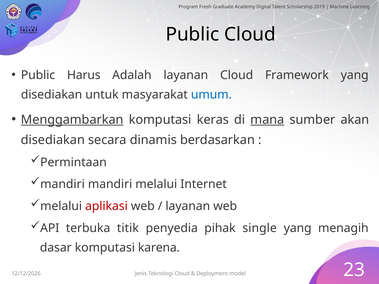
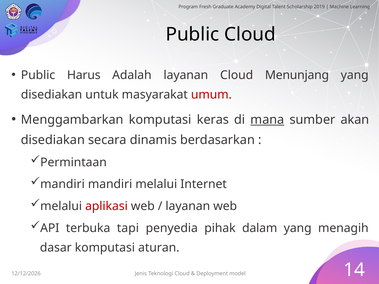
Framework: Framework -> Menunjang (297, 75)
umum colour: blue -> red (211, 95)
Menggambarkan underline: present -> none (72, 120)
titik: titik -> tapi (128, 228)
single: single -> dalam (260, 228)
karena: karena -> aturan (159, 248)
23: 23 -> 14 (354, 270)
